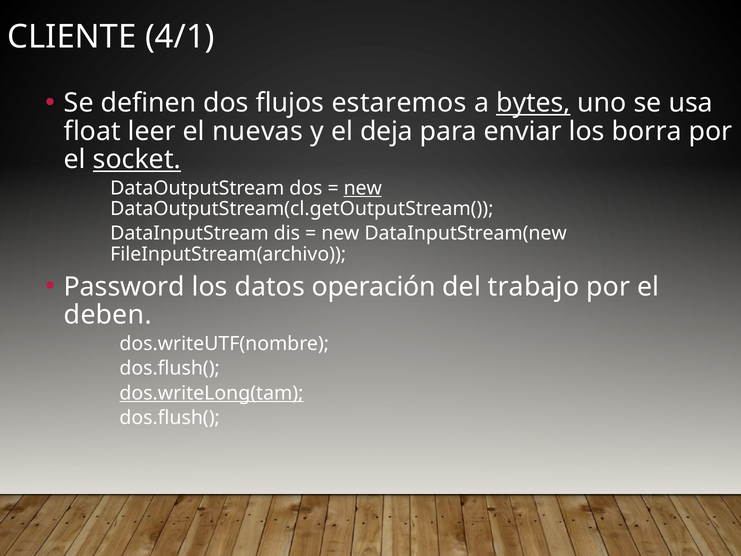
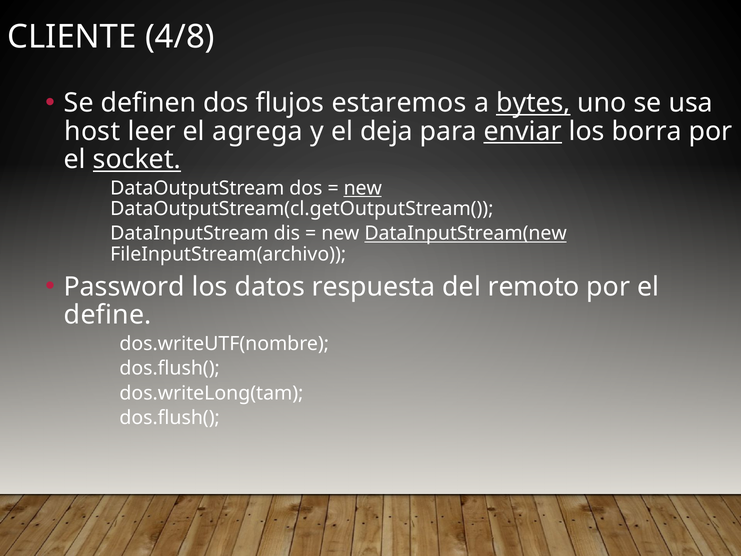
4/1: 4/1 -> 4/8 (180, 37)
float: float -> host (92, 131)
nuevas: nuevas -> agrega (258, 131)
enviar underline: none -> present (523, 131)
DataInputStream(new underline: none -> present (466, 233)
operación: operación -> respuesta (374, 287)
trabajo: trabajo -> remoto (534, 287)
deben: deben -> define (108, 315)
dos.writeLong(tam underline: present -> none (211, 393)
